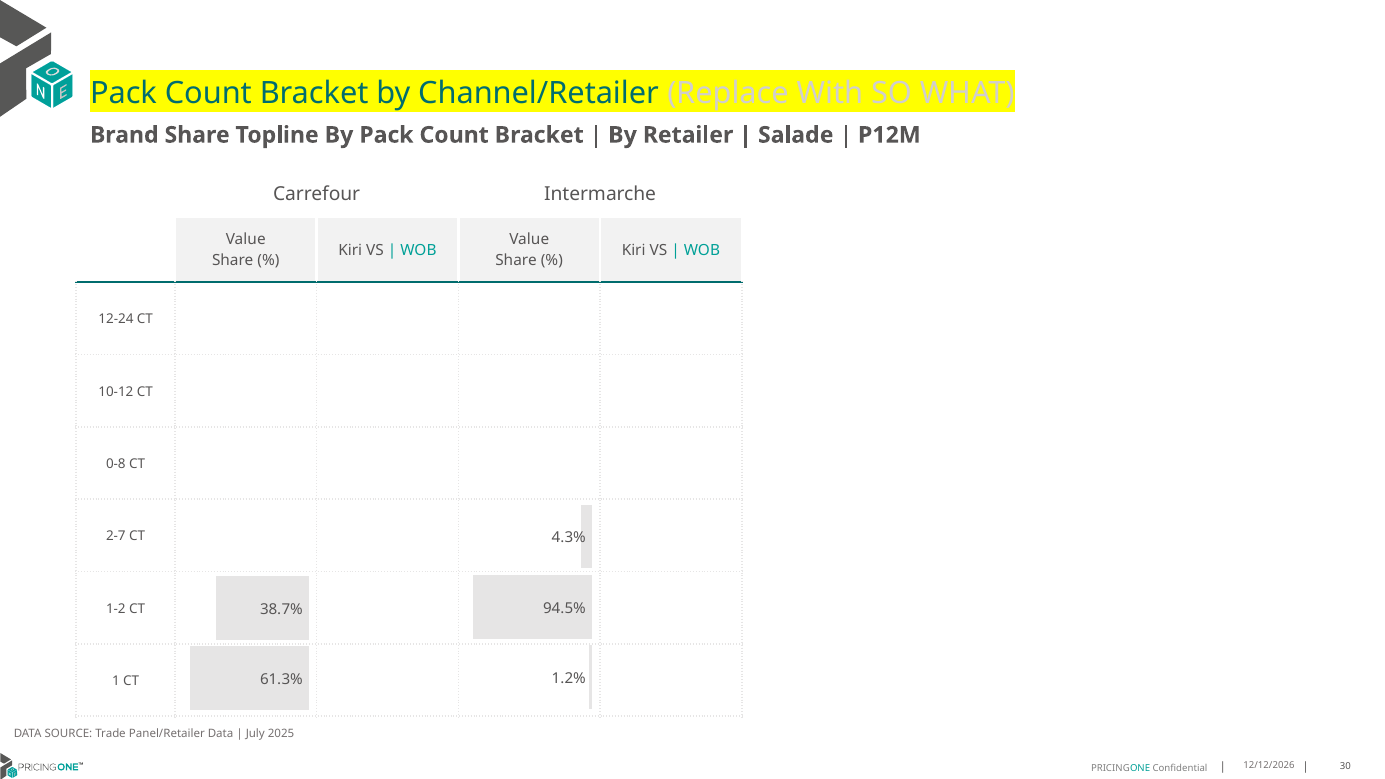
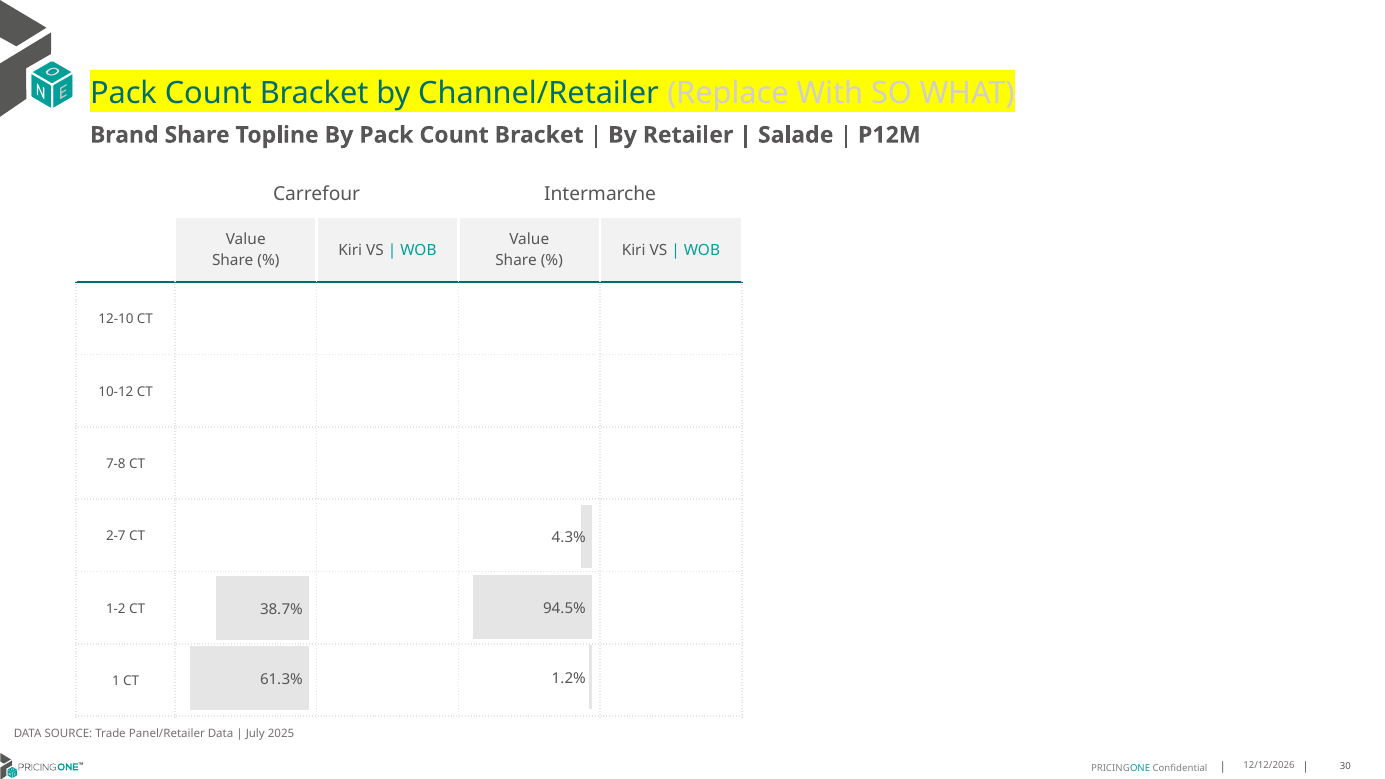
12-24: 12-24 -> 12-10 (116, 320)
0-8: 0-8 -> 7-8 (116, 464)
